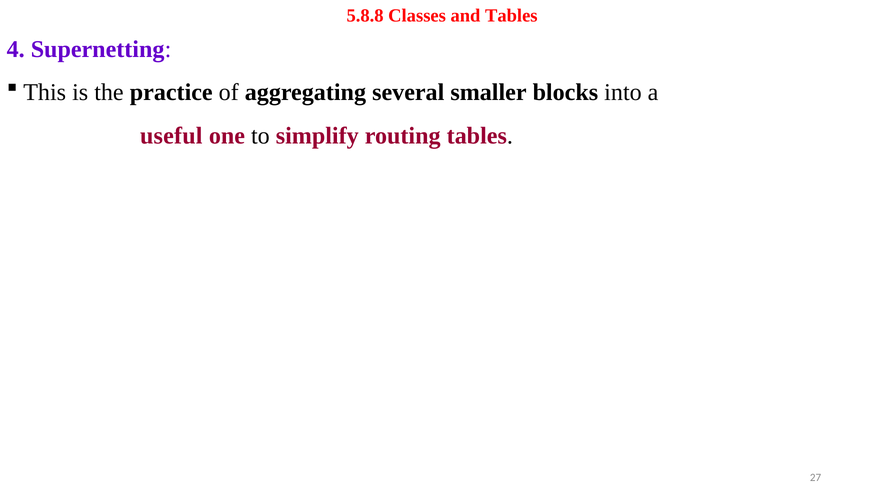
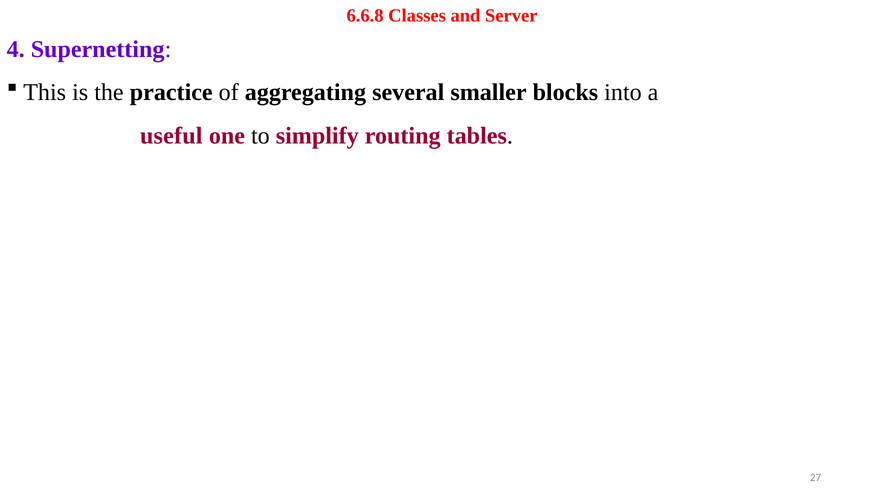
5.8.8: 5.8.8 -> 6.6.8 (365, 15)
and Tables: Tables -> Server (511, 15)
